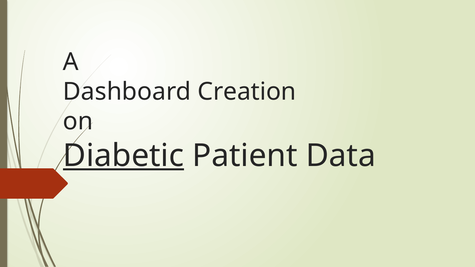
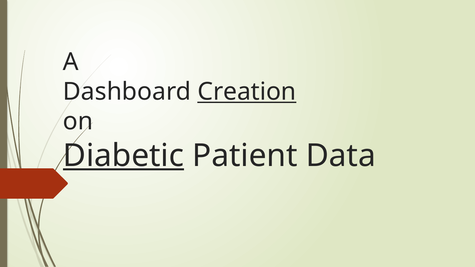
Creation underline: none -> present (247, 92)
